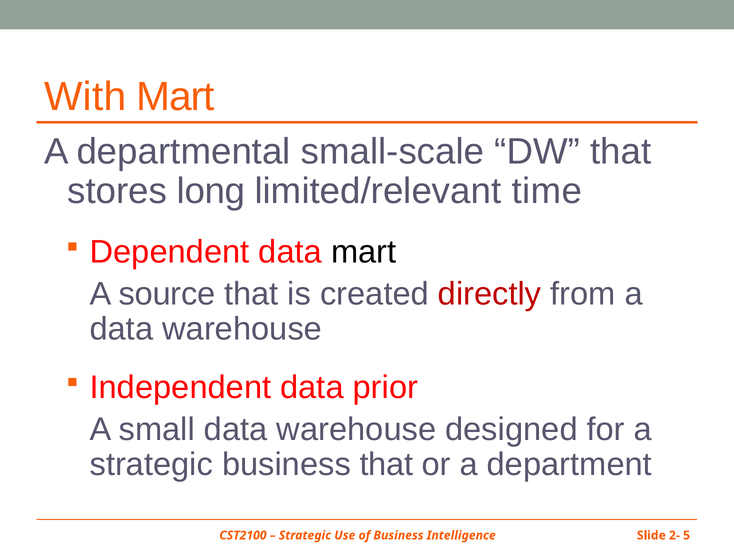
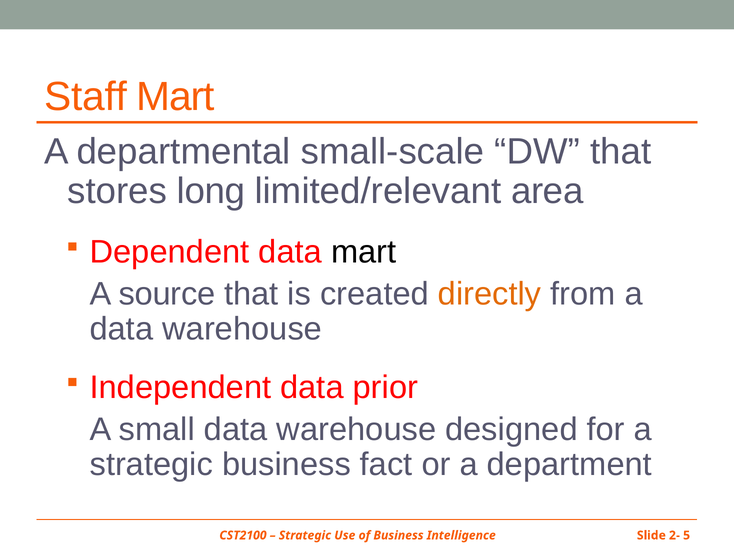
With: With -> Staff (86, 97)
time: time -> area (547, 191)
directly colour: red -> orange (490, 294)
business that: that -> fact (386, 465)
